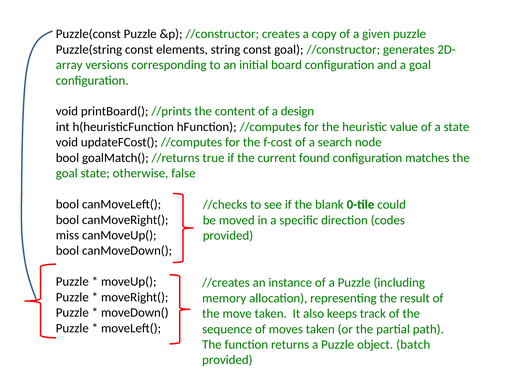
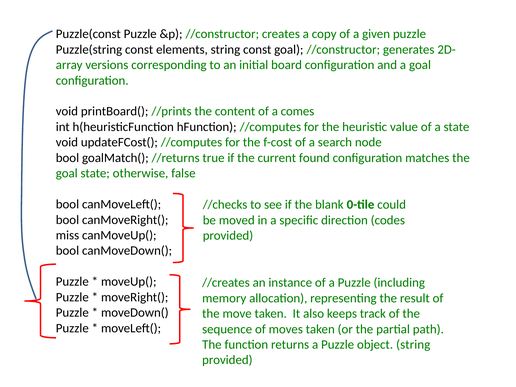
design: design -> comes (297, 111)
object batch: batch -> string (413, 345)
